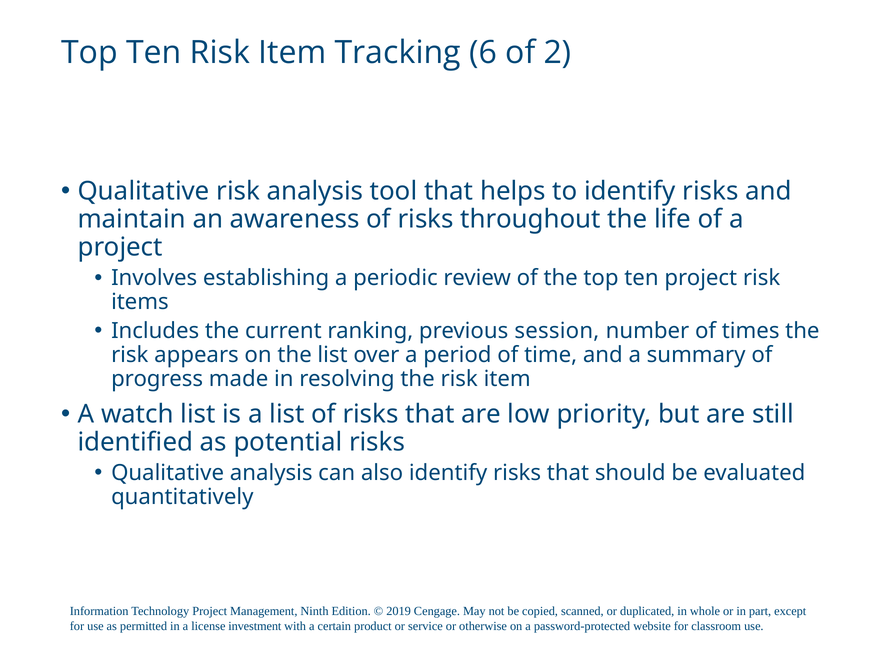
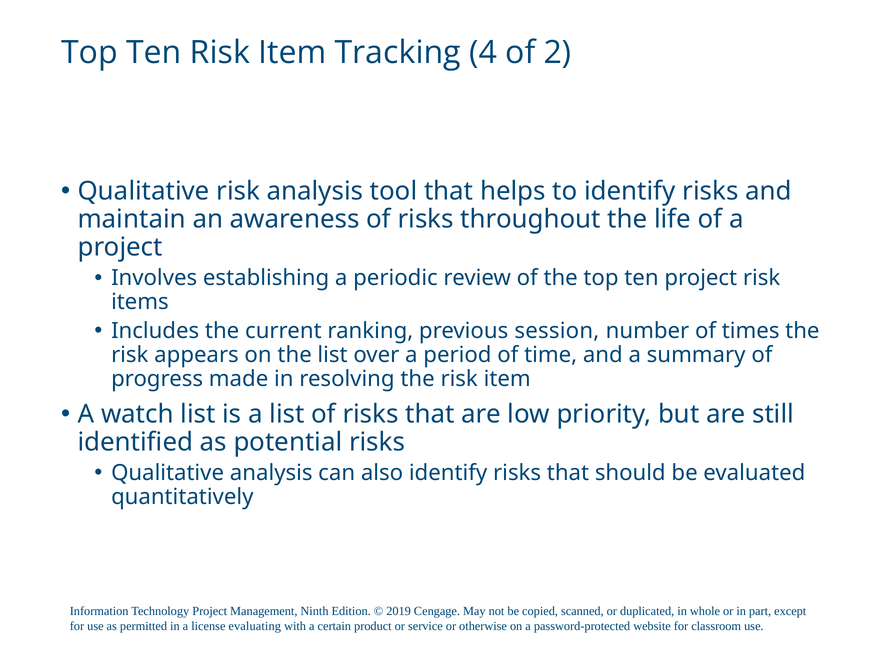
6: 6 -> 4 (483, 53)
investment: investment -> evaluating (255, 626)
